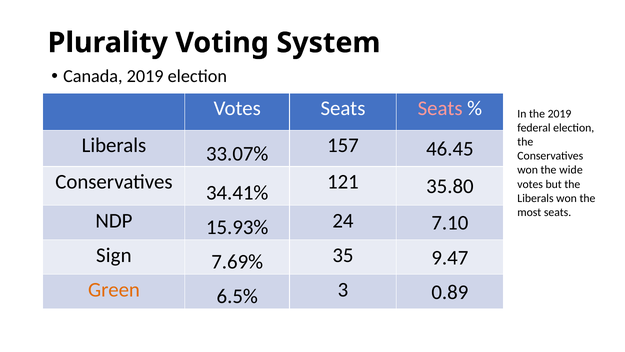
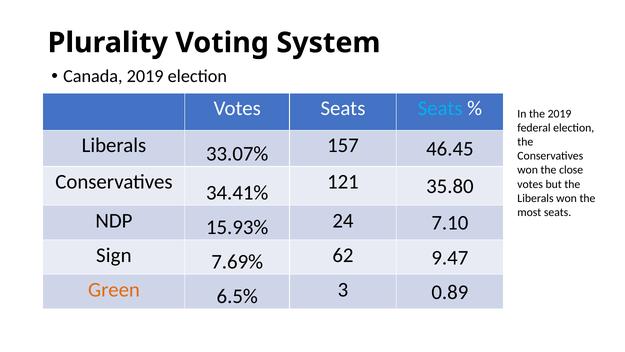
Seats colour: pink -> light blue (440, 108)
wide: wide -> close (571, 170)
35: 35 -> 62 (343, 255)
